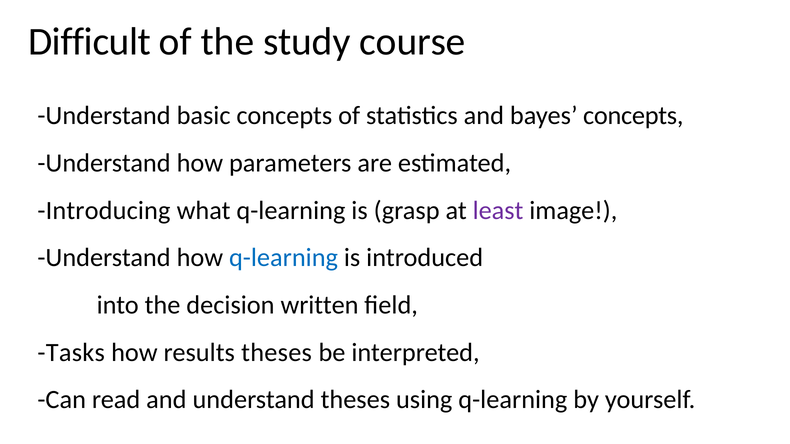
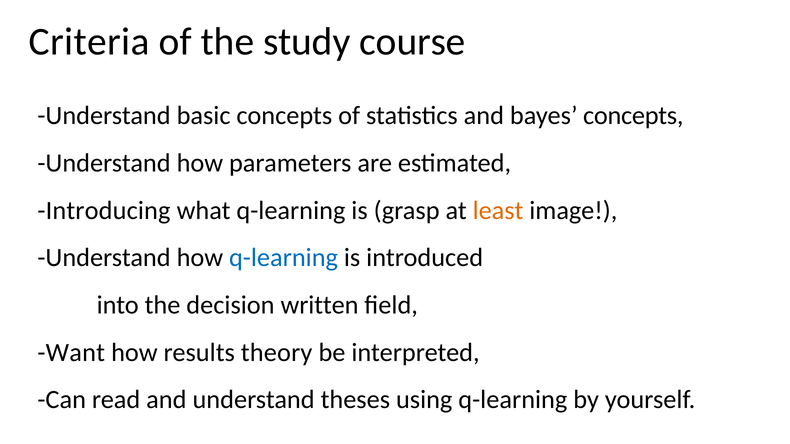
Difficult: Difficult -> Criteria (89, 42)
least colour: purple -> orange (498, 211)
Tasks: Tasks -> Want (71, 353)
results theses: theses -> theory (277, 353)
